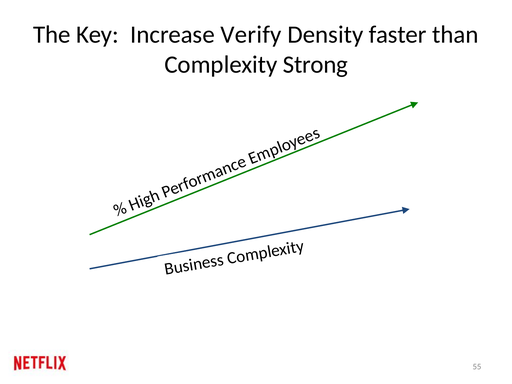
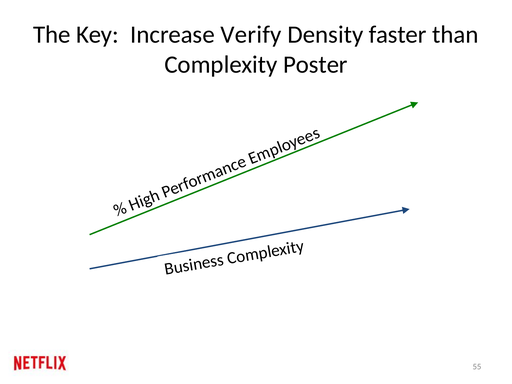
Strong: Strong -> Poster (315, 64)
